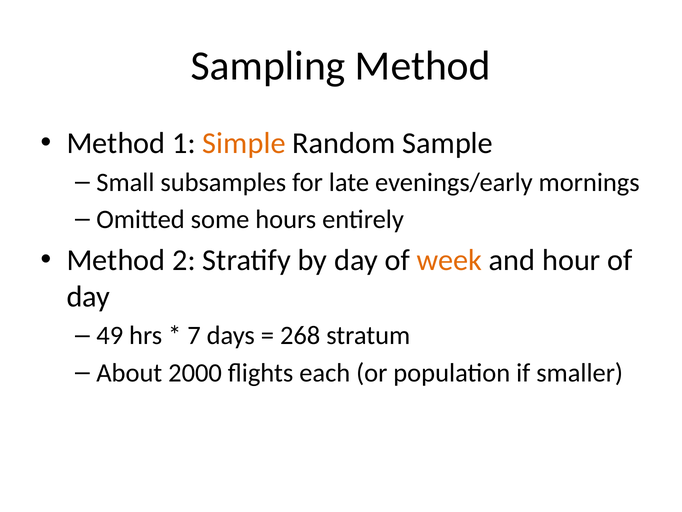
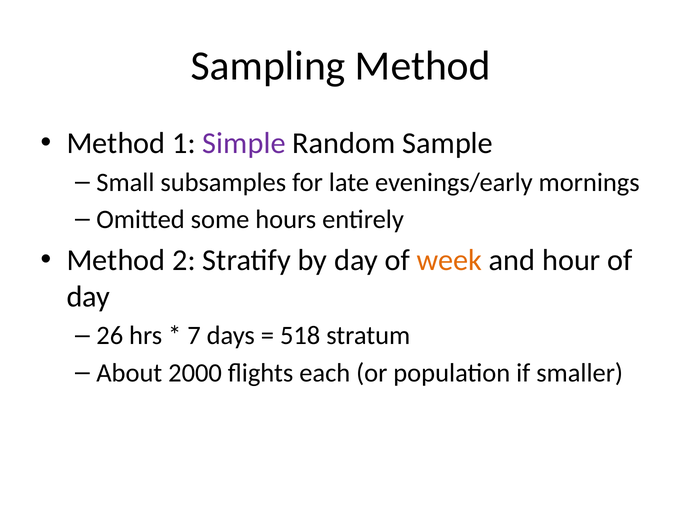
Simple colour: orange -> purple (244, 143)
49: 49 -> 26 (110, 335)
268: 268 -> 518 (300, 335)
